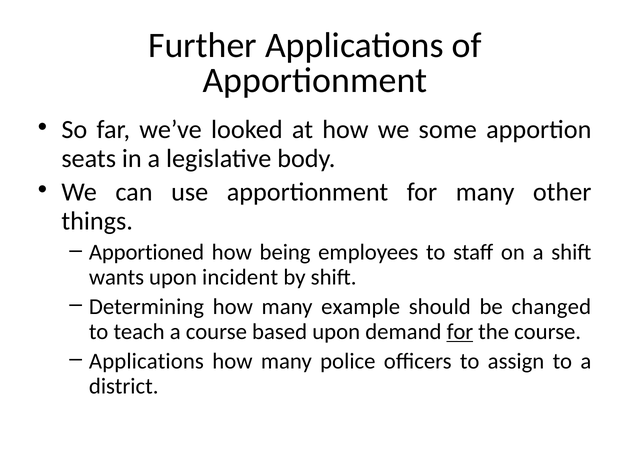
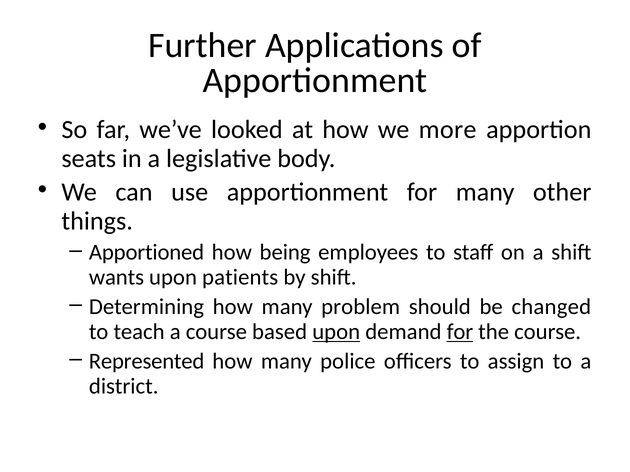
some: some -> more (448, 130)
incident: incident -> patients (240, 278)
example: example -> problem (361, 307)
upon underline: none -> present (336, 332)
Applications: Applications -> Represented (147, 361)
